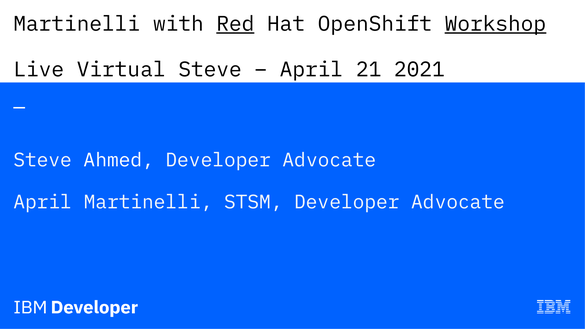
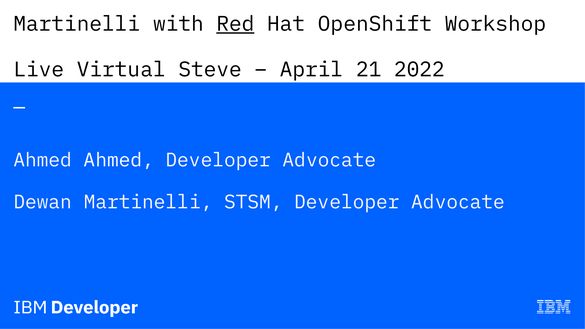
Workshop underline: present -> none (496, 24)
2021: 2021 -> 2022 (419, 70)
Steve: Steve -> Ahmed (43, 160)
April: April -> Dewan (43, 202)
